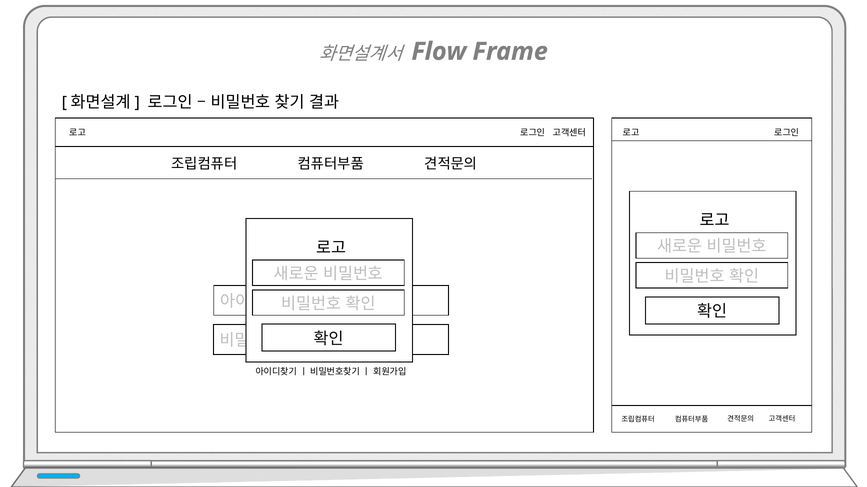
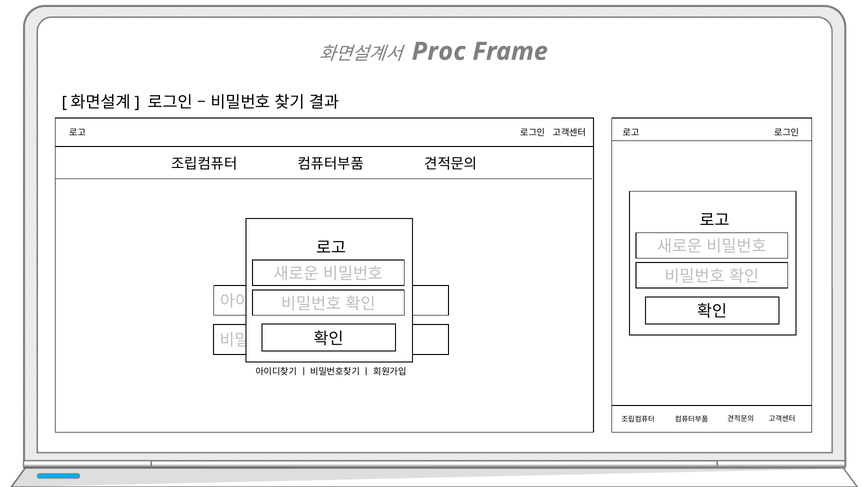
Flow: Flow -> Proc (439, 52)
